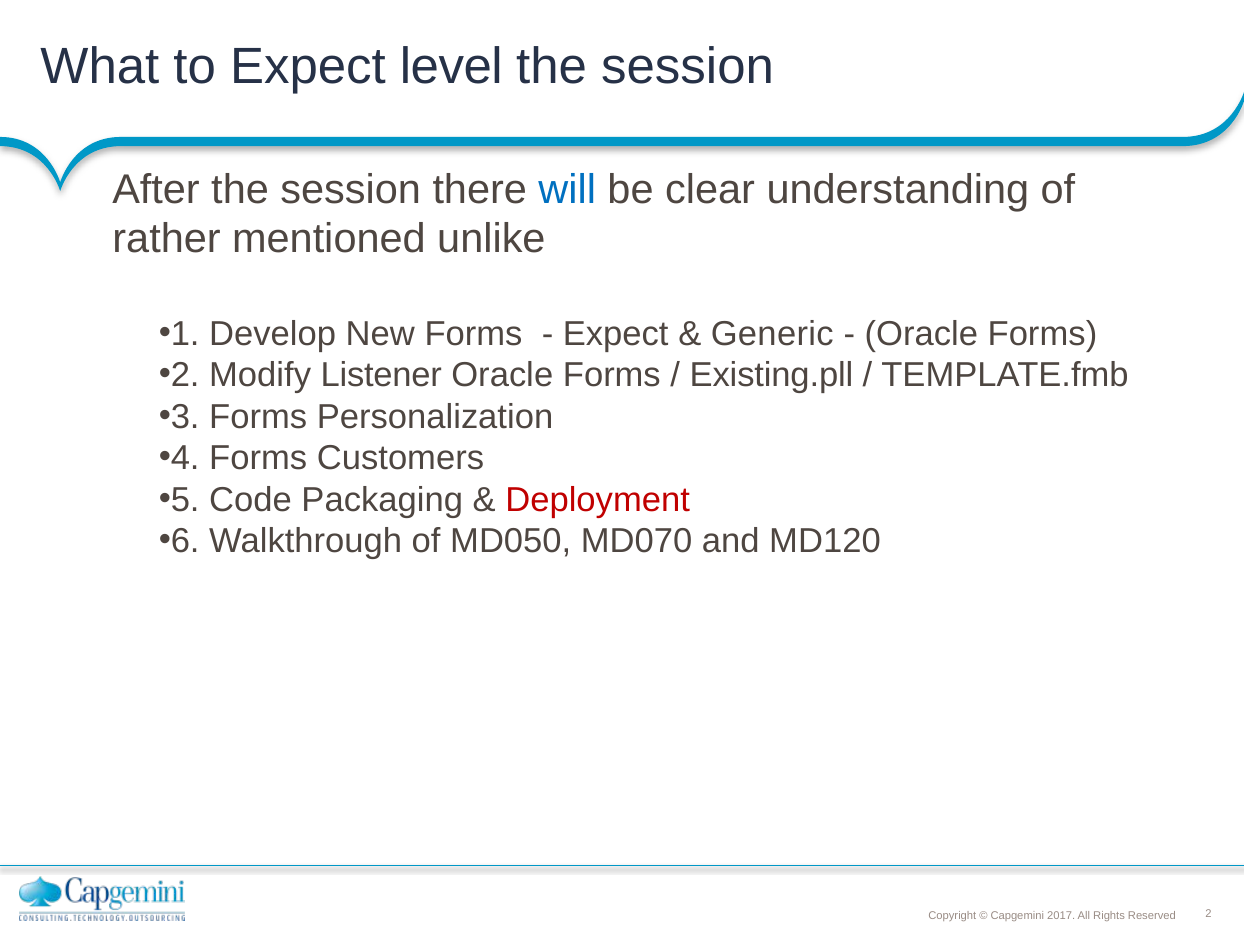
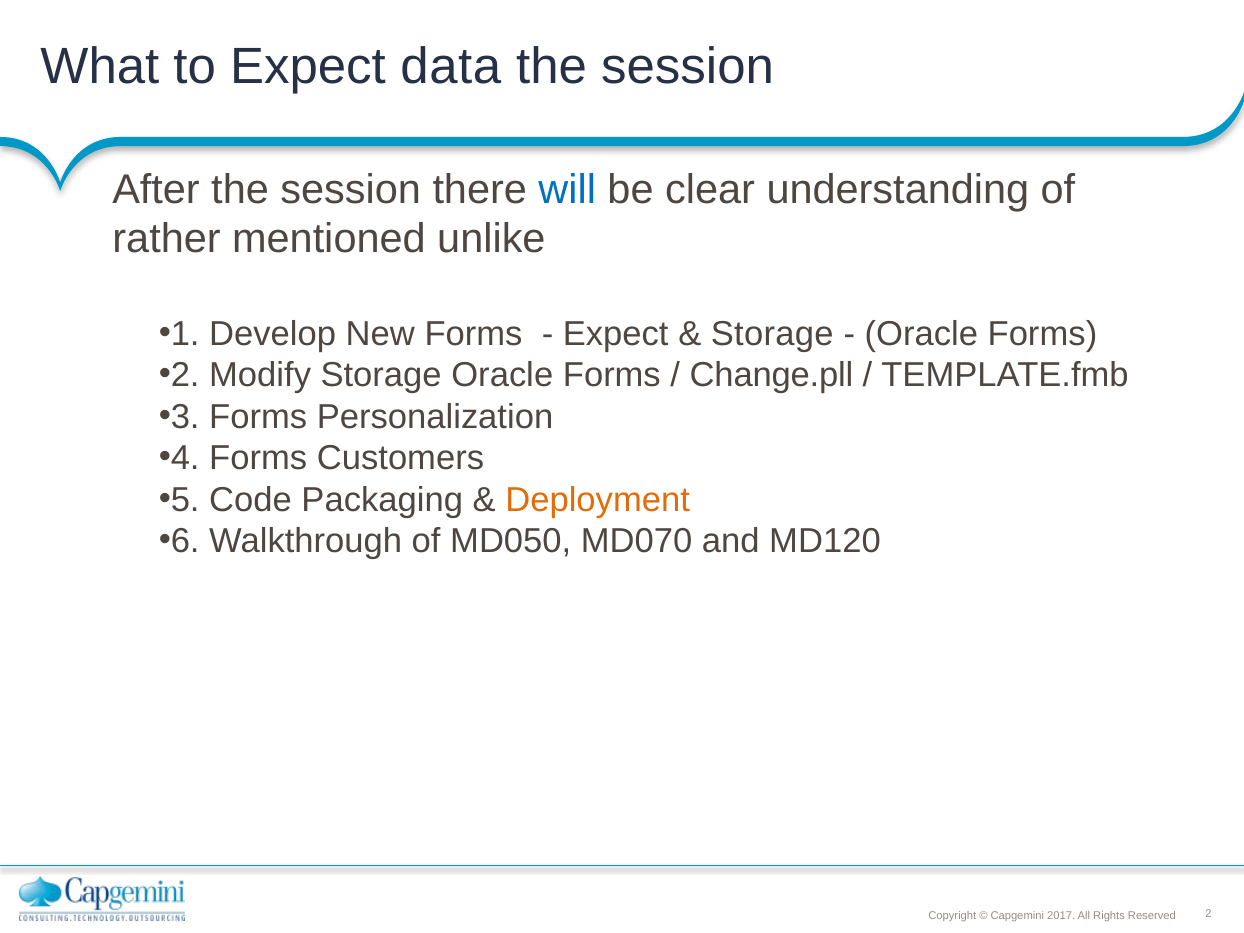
level: level -> data (451, 67)
Generic: Generic -> Storage (772, 334)
Modify Listener: Listener -> Storage (381, 376)
Existing.pll: Existing.pll -> Change.pll (772, 376)
Deployment colour: red -> orange (598, 500)
